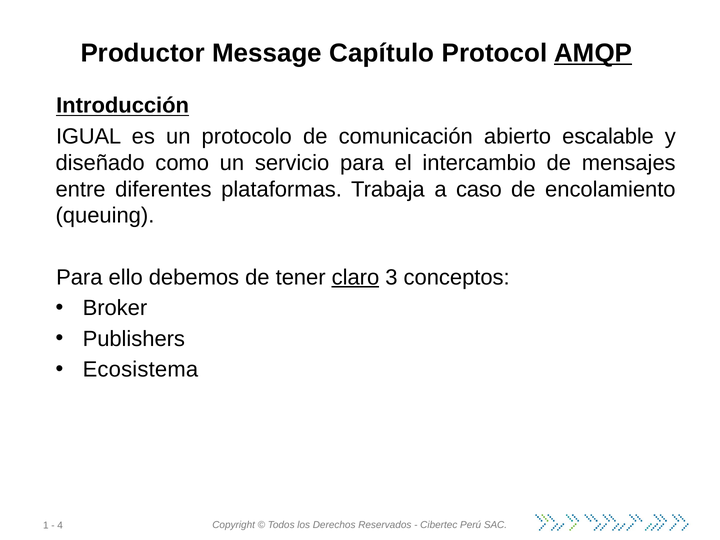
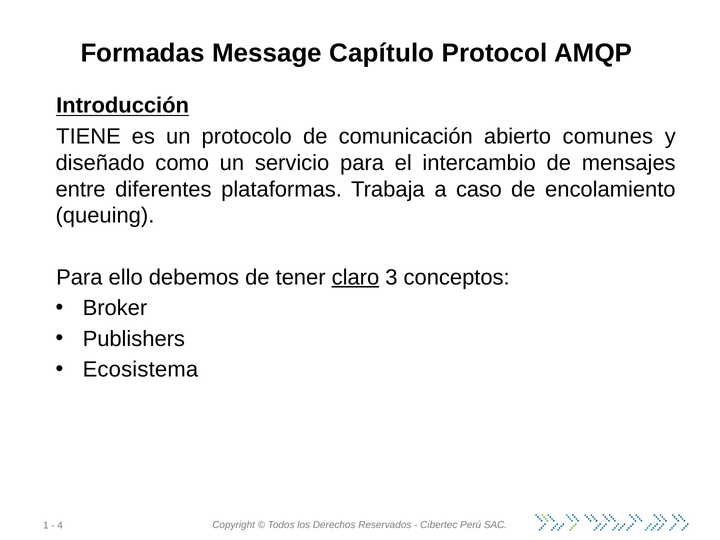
Productor: Productor -> Formadas (143, 53)
AMQP underline: present -> none (593, 53)
IGUAL: IGUAL -> TIENE (89, 137)
escalable: escalable -> comunes (608, 137)
